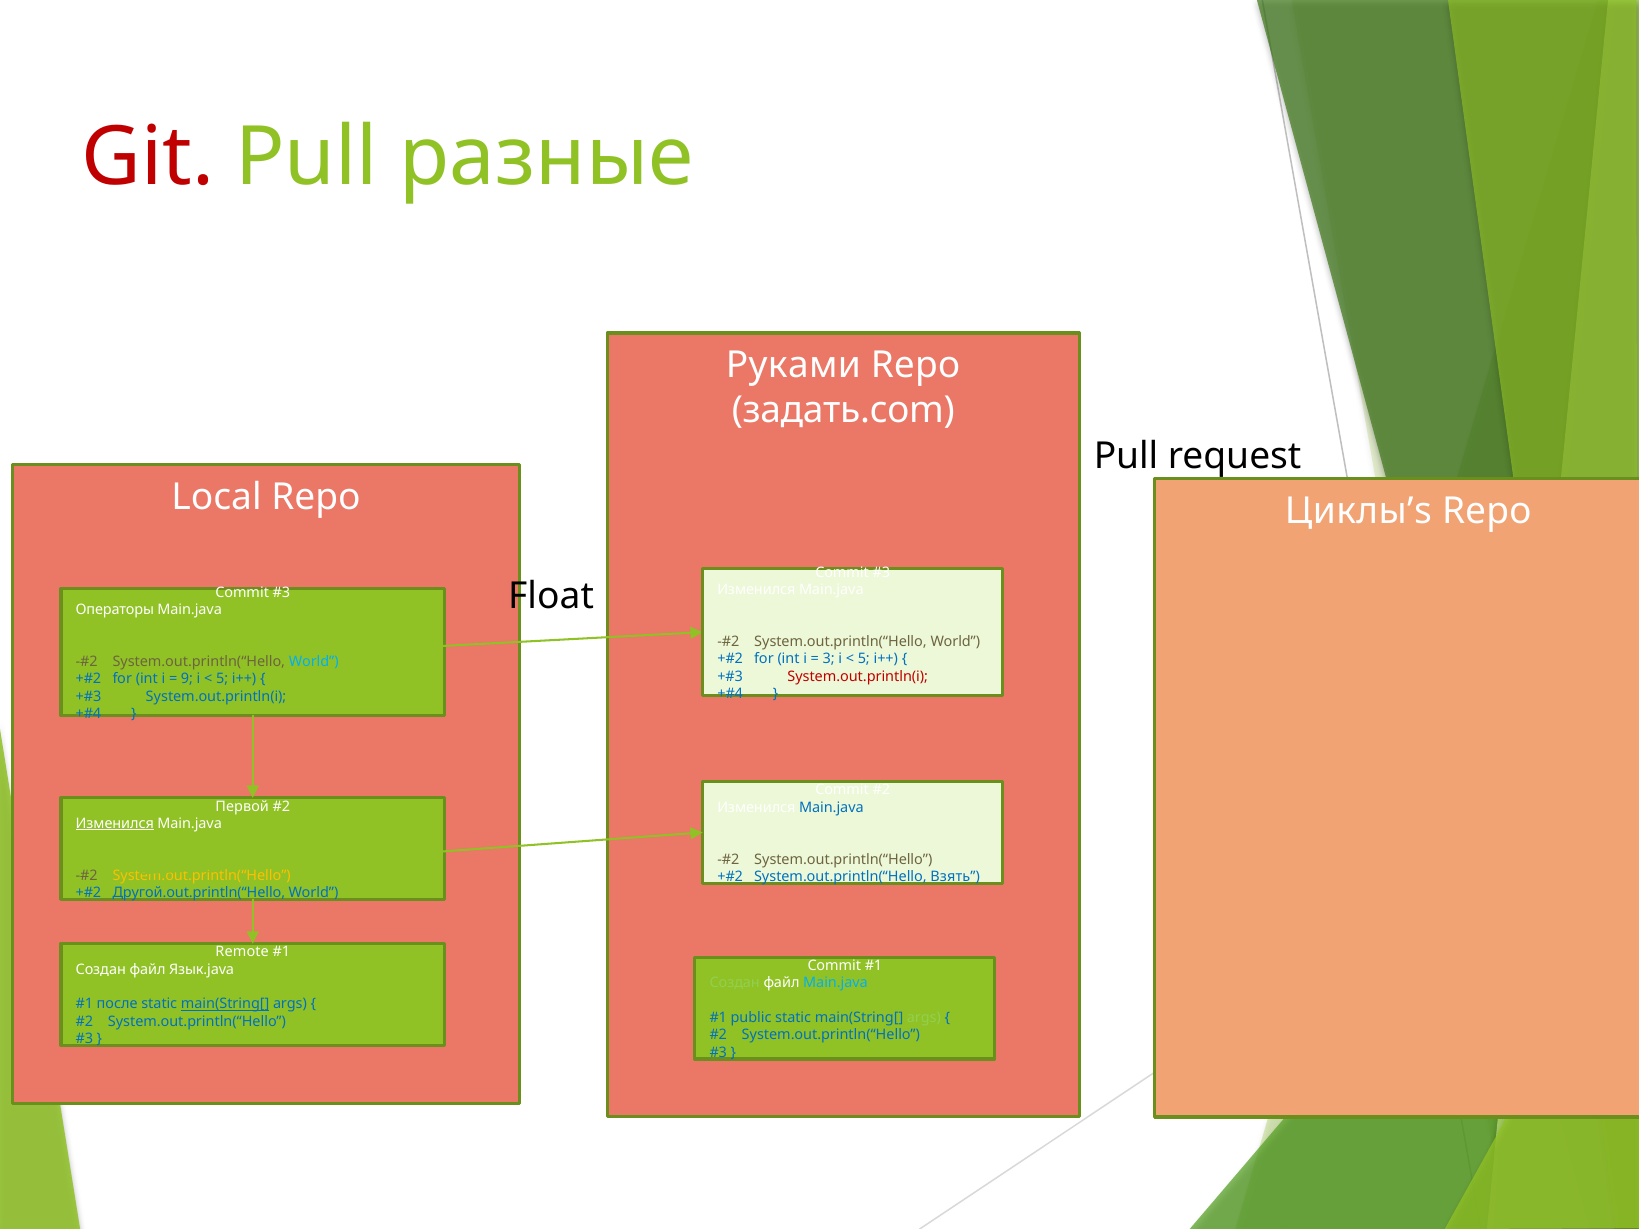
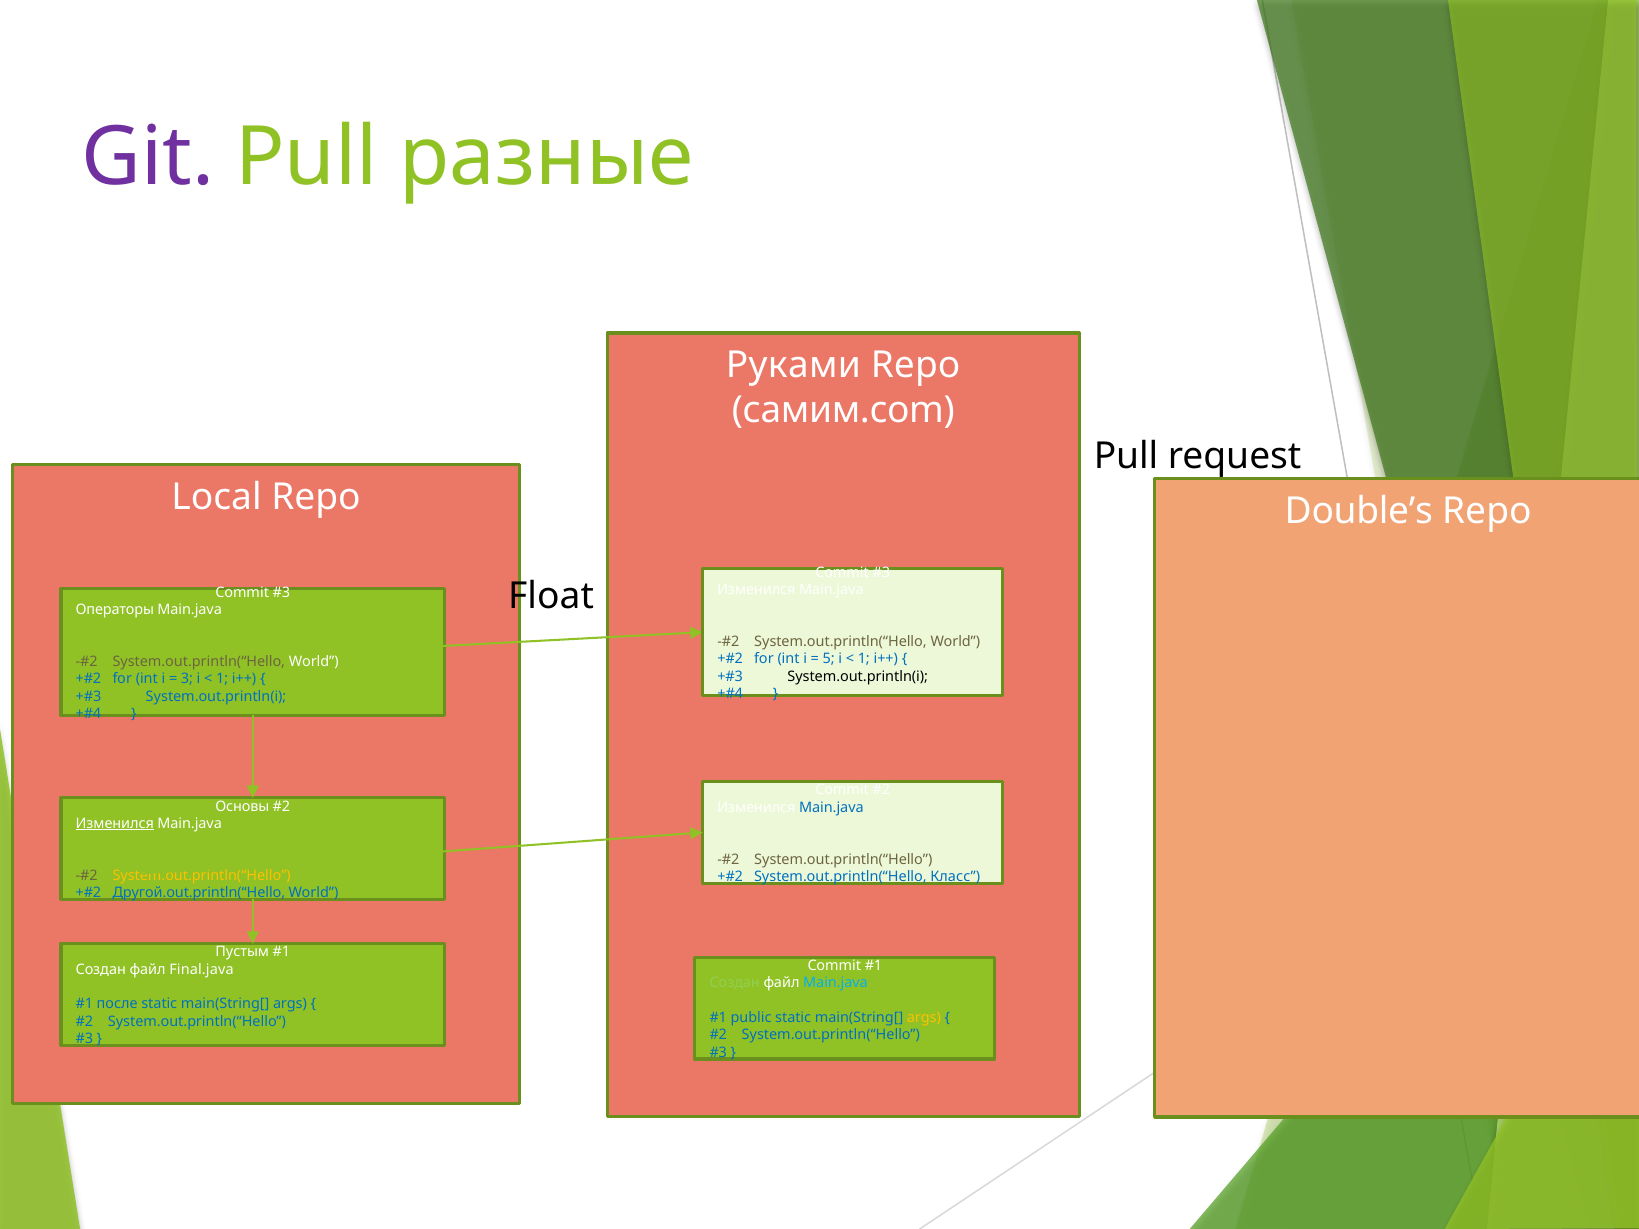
Git colour: red -> purple (148, 157)
задать.com: задать.com -> самим.com (843, 410)
Циклы’s: Циклы’s -> Double’s (1359, 511)
3: 3 -> 5 (829, 659)
5: 5 -> 1 (864, 659)
World colour: light blue -> white (314, 662)
System.out.println(i colour: red -> black (858, 677)
9: 9 -> 3 (187, 679)
5: 5 -> 1 (222, 679)
Первой: Первой -> Основы (242, 806)
Взять: Взять -> Класс (955, 877)
Remote: Remote -> Пустым (242, 952)
Язык.java: Язык.java -> Final.java (201, 969)
main(String[ underline: present -> none (225, 1004)
args colour: light green -> yellow (924, 1018)
